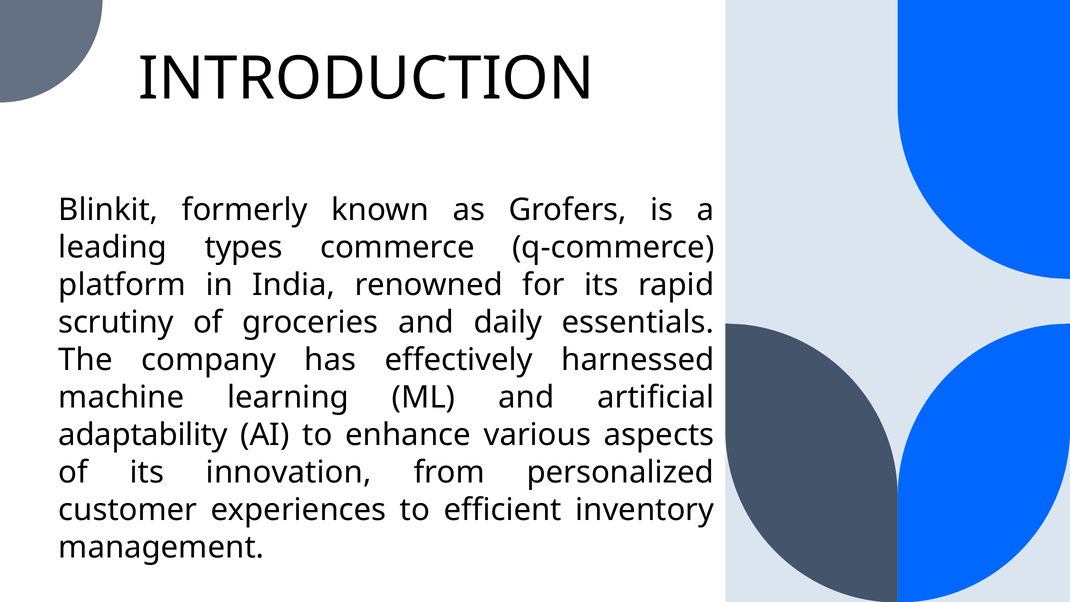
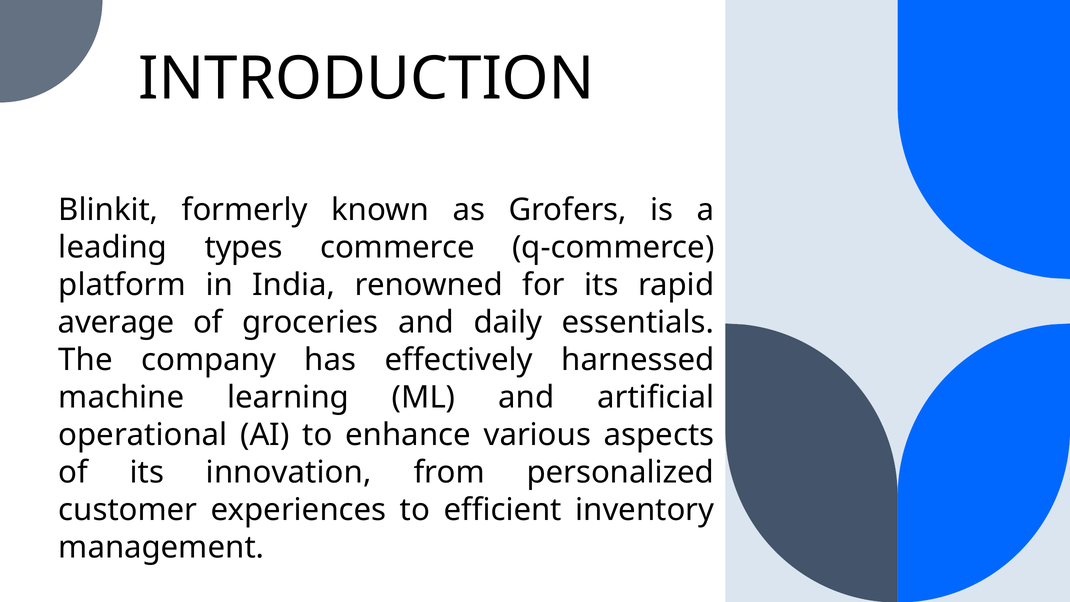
scrutiny: scrutiny -> average (116, 322)
adaptability: adaptability -> operational (143, 435)
